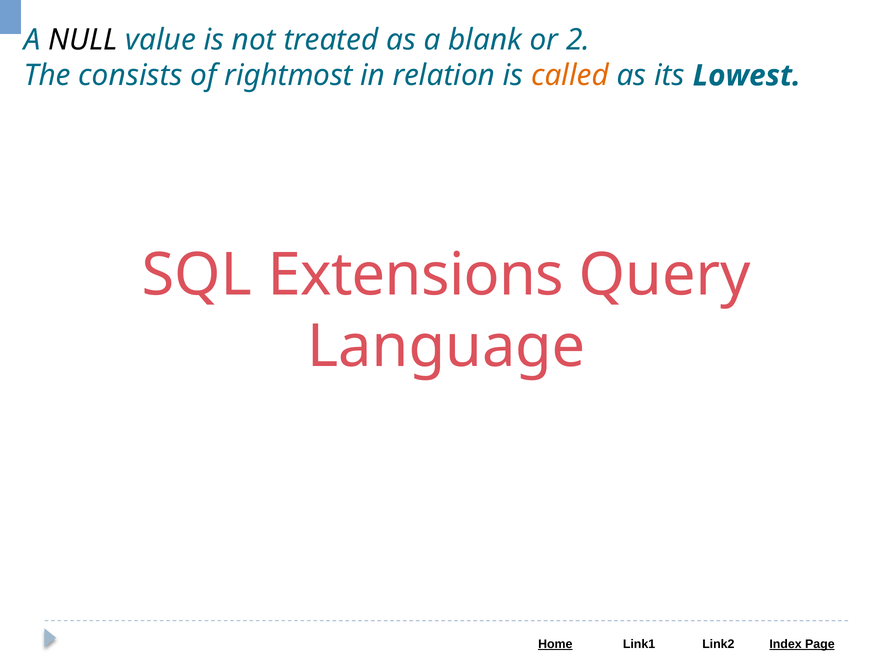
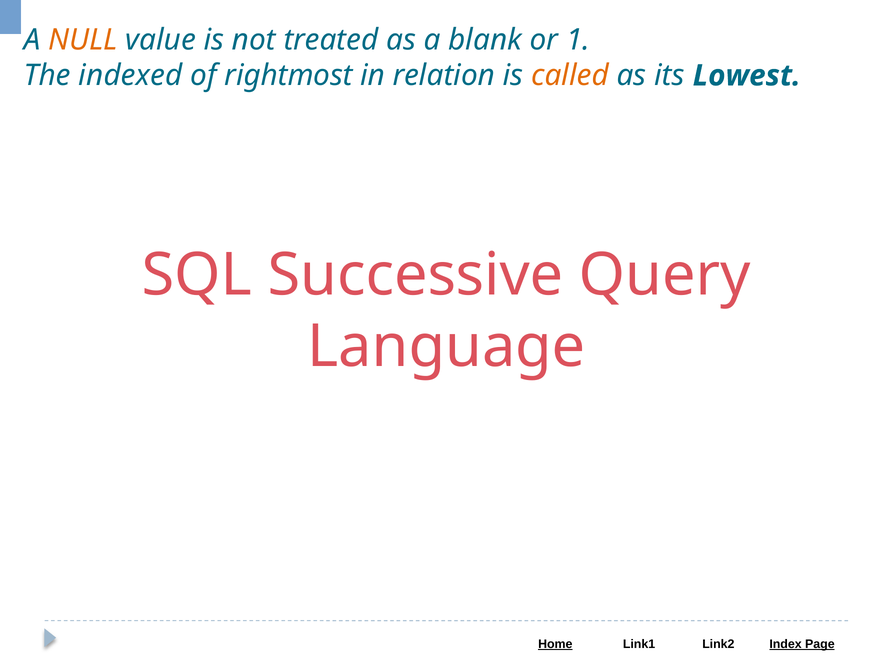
NULL colour: black -> orange (83, 40)
2: 2 -> 1 (578, 40)
consists: consists -> indexed (130, 76)
Extensions: Extensions -> Successive (416, 275)
